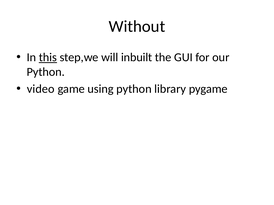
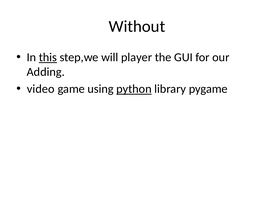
inbuilt: inbuilt -> player (137, 57)
Python: Python -> Adding (46, 72)
python underline: none -> present (134, 89)
